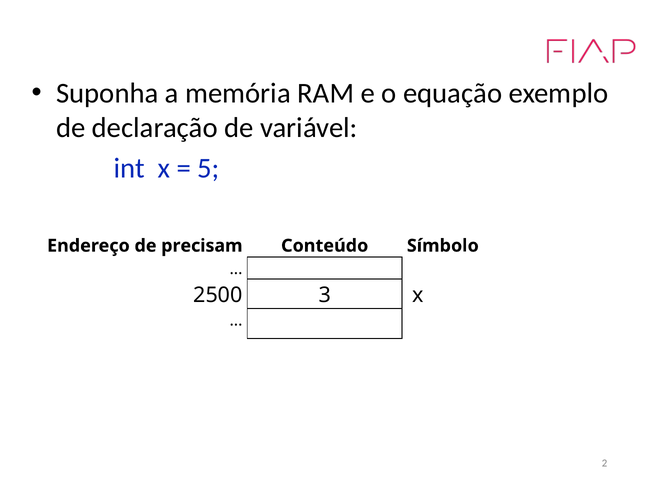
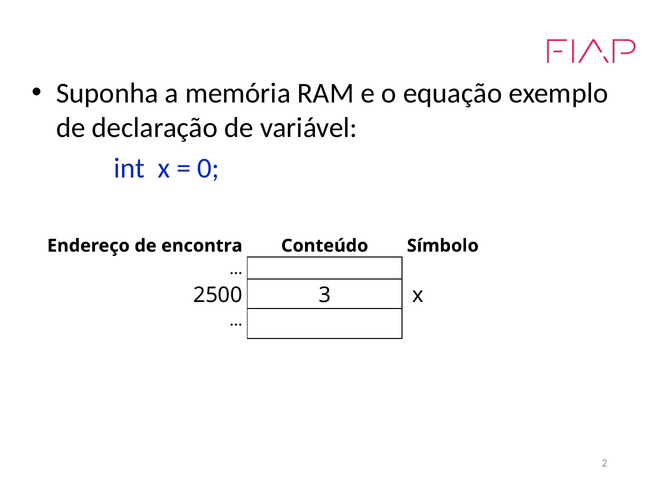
5: 5 -> 0 (208, 168)
precisam: precisam -> encontra (202, 246)
